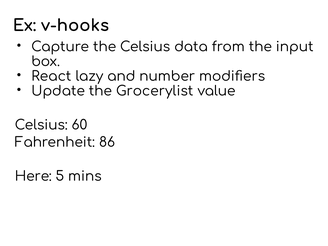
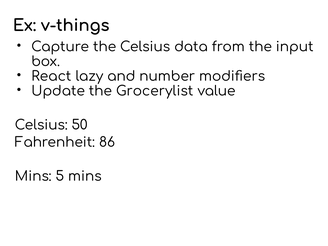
v-hooks: v-hooks -> v-things (75, 26)
60: 60 -> 50 (80, 125)
Here: Here -> Mins (33, 176)
